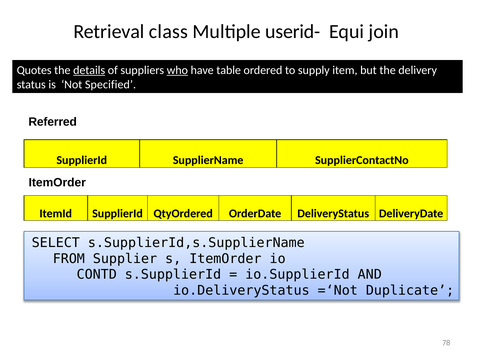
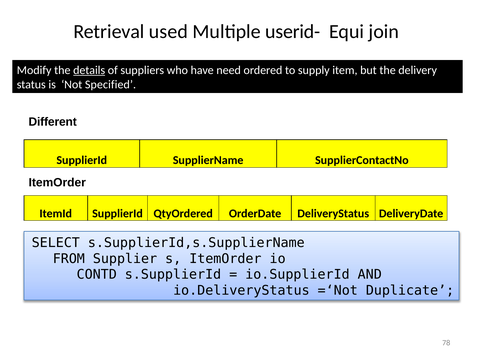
class: class -> used (168, 32)
Quotes: Quotes -> Modify (34, 70)
who underline: present -> none (177, 70)
table: table -> need (229, 70)
Referred: Referred -> Different (53, 122)
